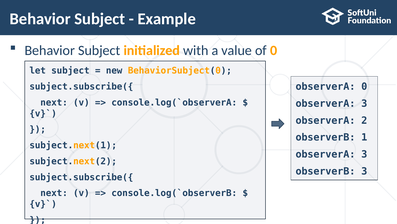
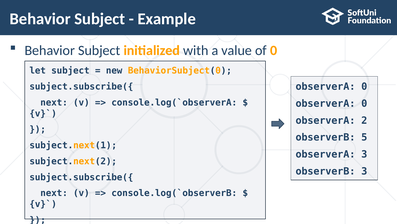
3: 3 -> 0 (364, 103)
1: 1 -> 5 (364, 137)
